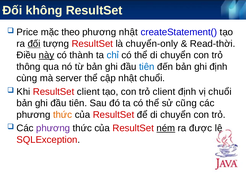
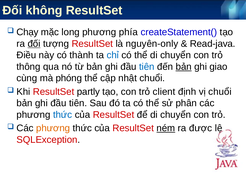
Price: Price -> Chạy (27, 32)
theo: theo -> long (71, 32)
phương nhật: nhật -> phía (128, 32)
chuyển-only: chuyển-only -> nguyên-only (152, 44)
Read-thời: Read-thời -> Read-java (213, 44)
này underline: present -> none (46, 55)
bản underline: none -> present (184, 67)
ghi định: định -> giao (218, 67)
server: server -> phóng (69, 78)
ResultSet client: client -> partly (88, 91)
cũng: cũng -> phân (186, 103)
thức colour: orange -> blue (63, 114)
phương colour: purple -> orange (53, 128)
